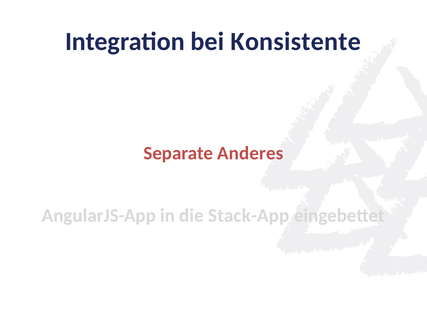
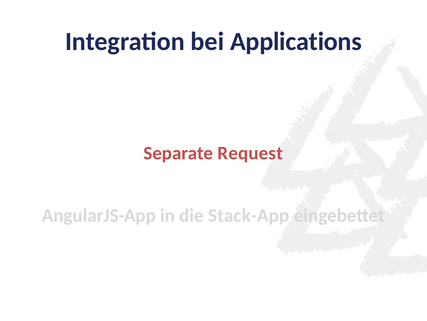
Konsistente: Konsistente -> Applications (296, 41)
Anderes: Anderes -> Request (250, 153)
